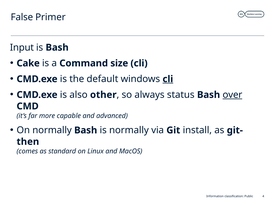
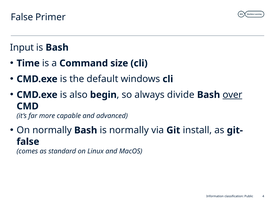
Cake: Cake -> Time (28, 63)
cli underline: present -> none (168, 79)
other: other -> begin (103, 95)
status: status -> divide (181, 95)
then: then -> false (28, 142)
